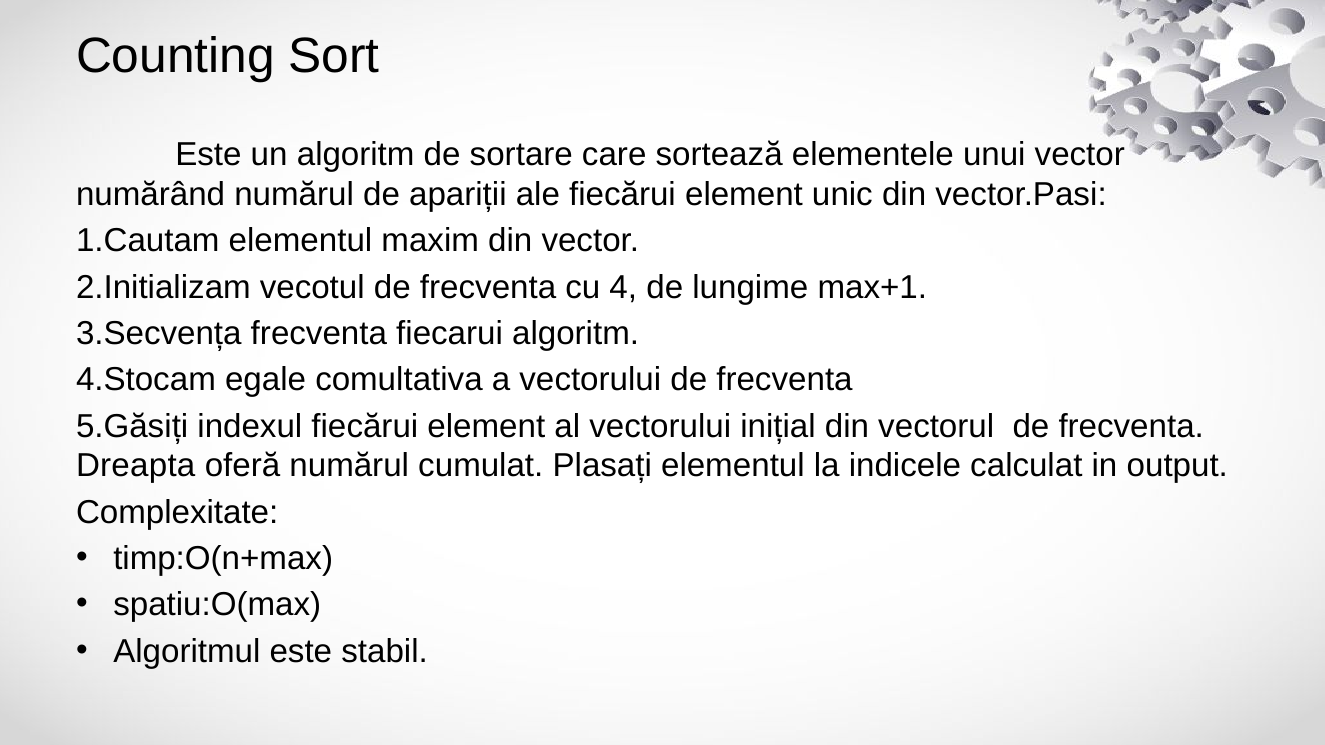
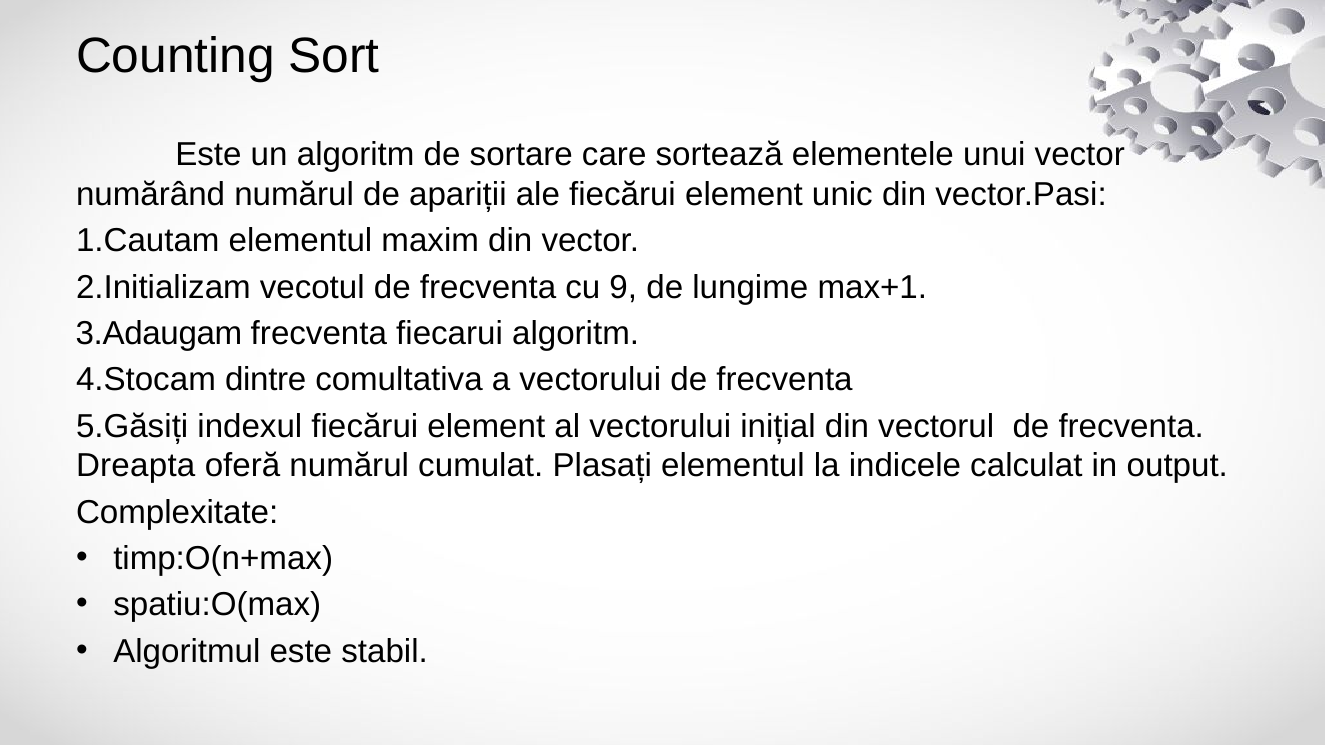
4: 4 -> 9 (623, 287)
3.Secvența: 3.Secvența -> 3.Adaugam (159, 334)
egale: egale -> dintre (266, 380)
